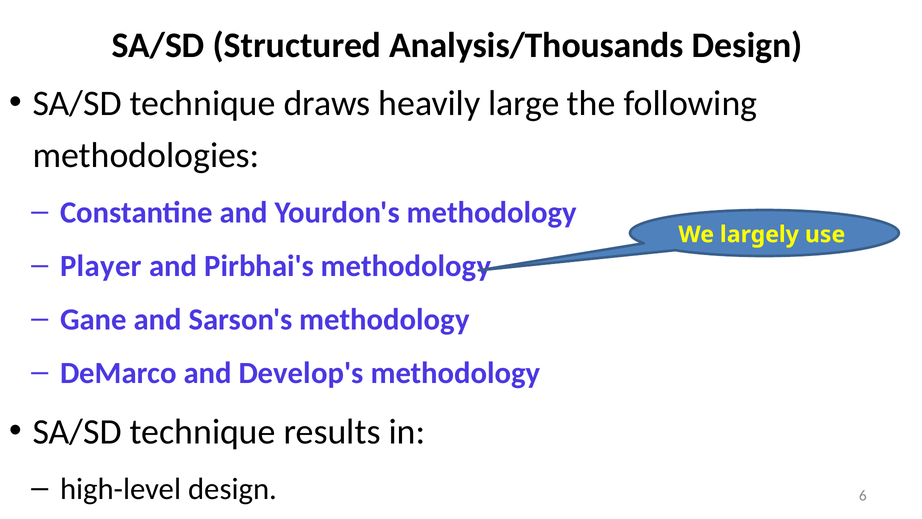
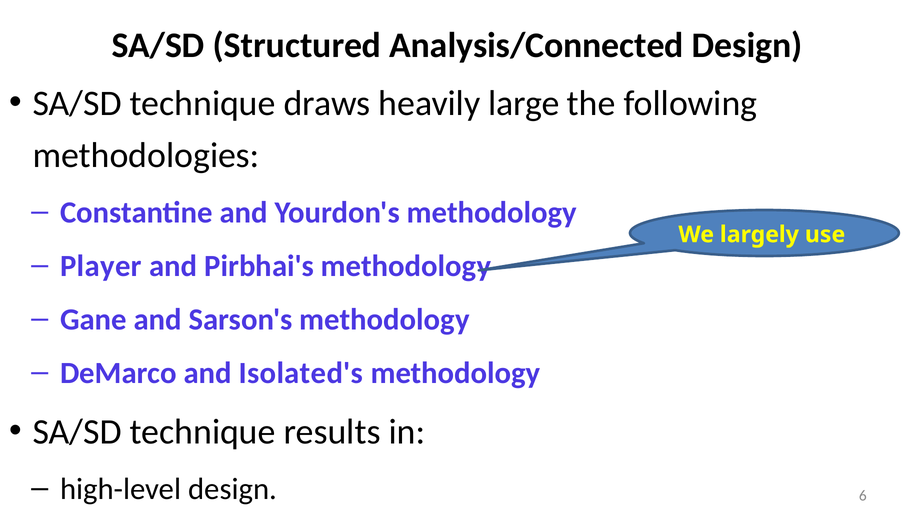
Analysis/Thousands: Analysis/Thousands -> Analysis/Connected (536, 46)
Develop's: Develop's -> Isolated's (301, 373)
